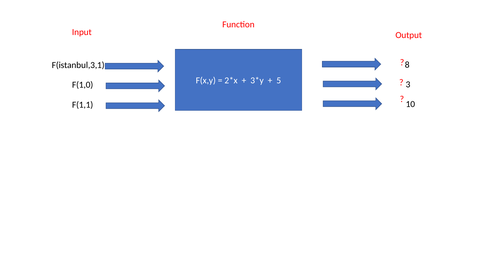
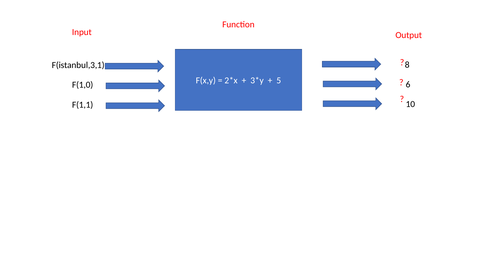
3: 3 -> 6 (408, 84)
